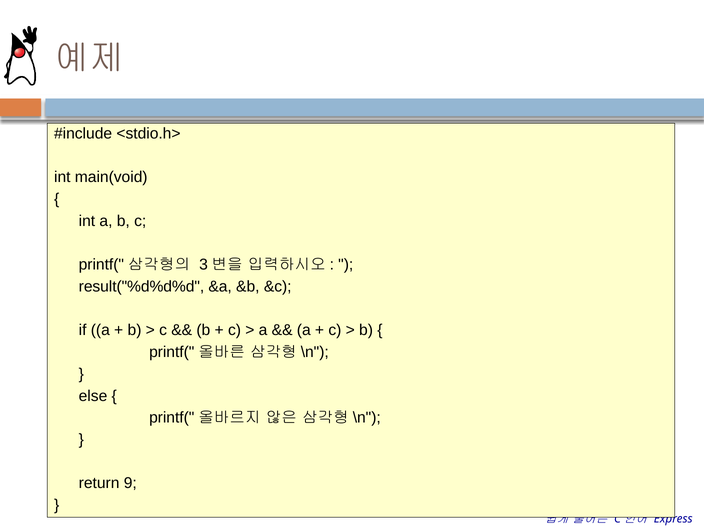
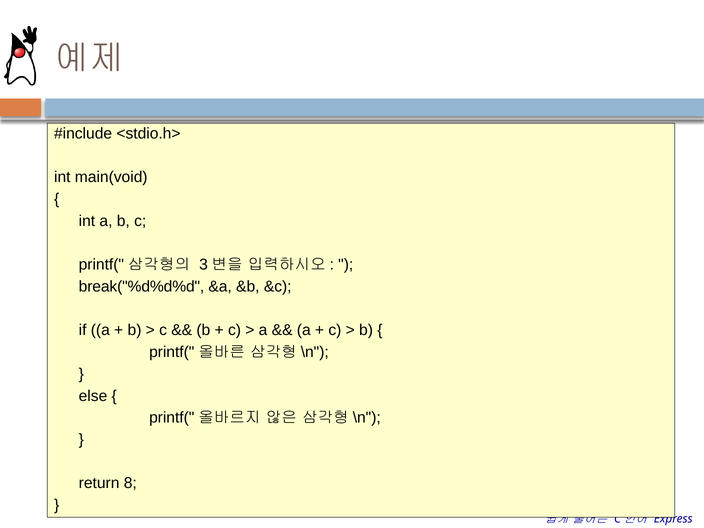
result("%d%d%d: result("%d%d%d -> break("%d%d%d (142, 287)
9: 9 -> 8 (130, 483)
